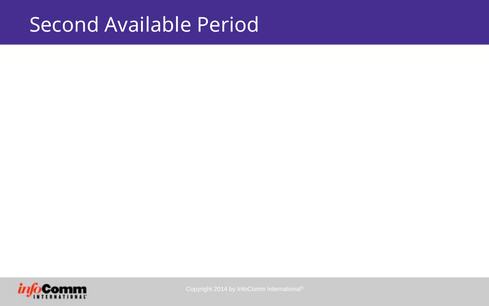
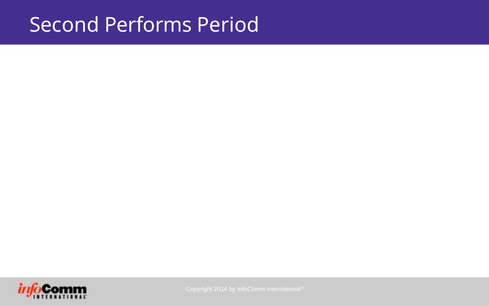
Available: Available -> Performs (148, 25)
